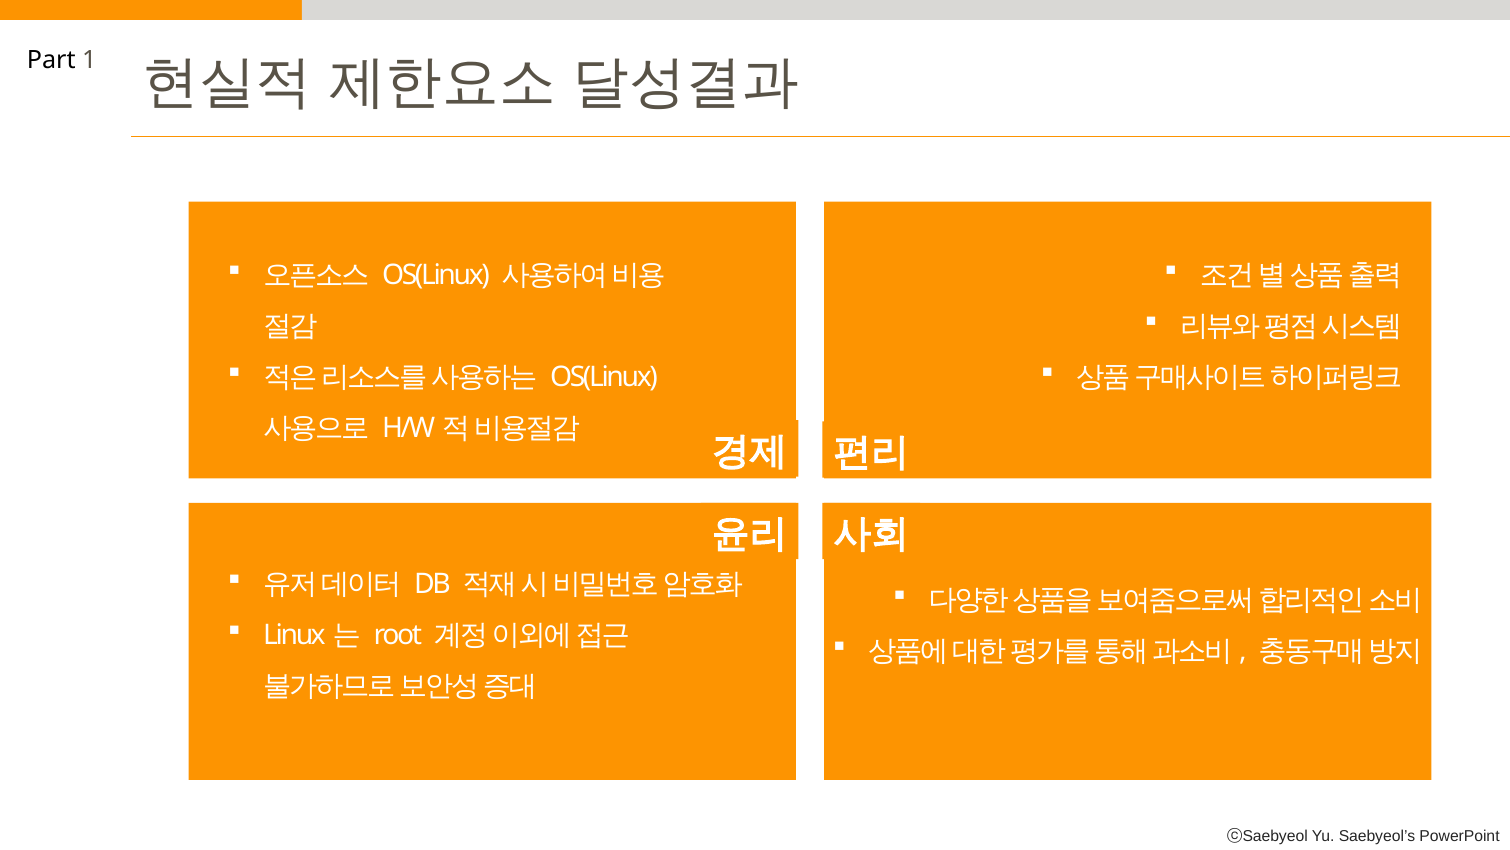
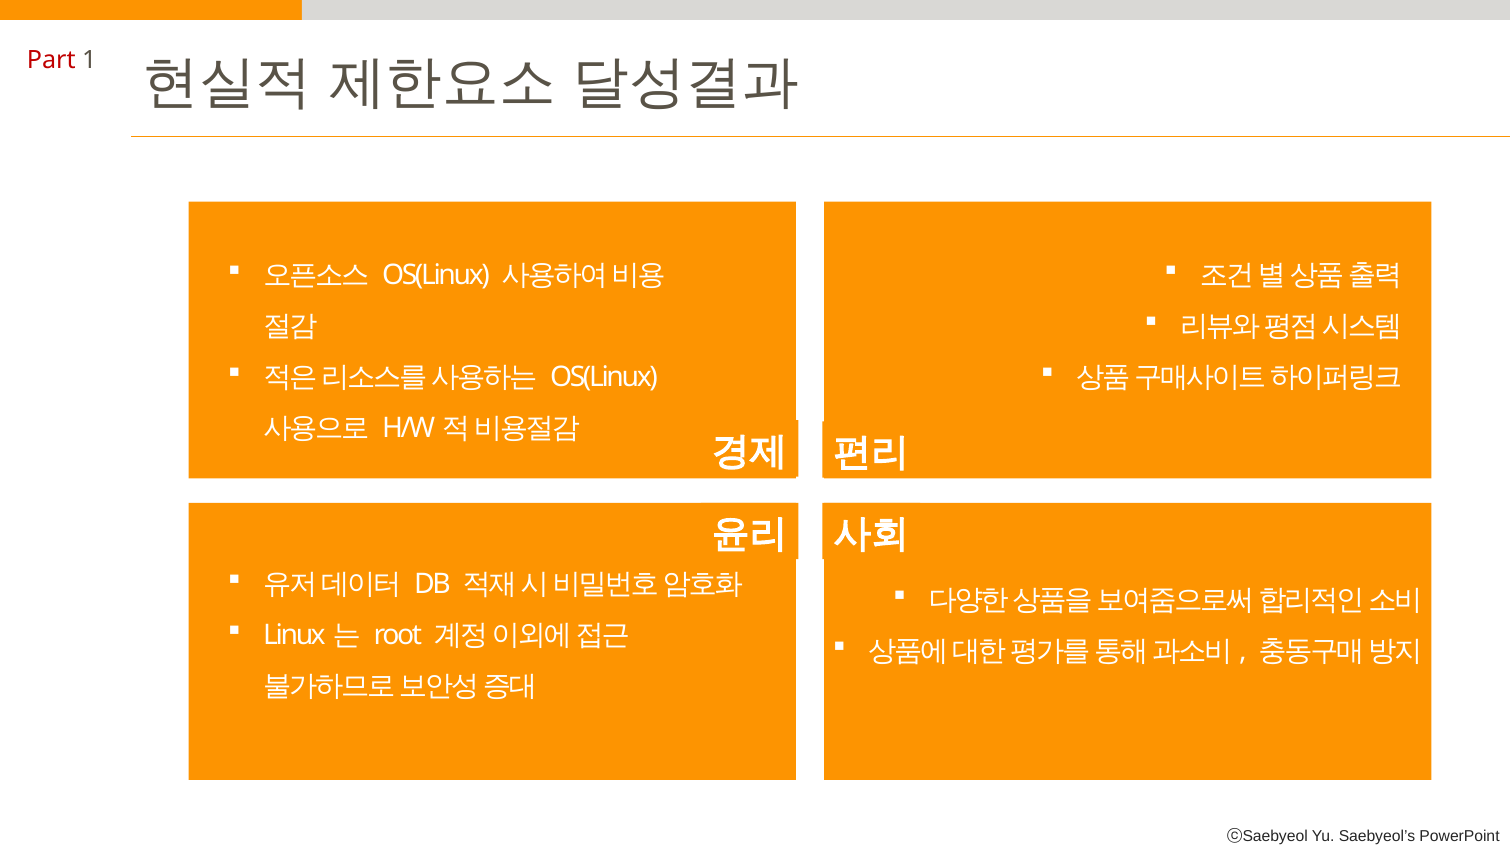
Part colour: black -> red (51, 60)
